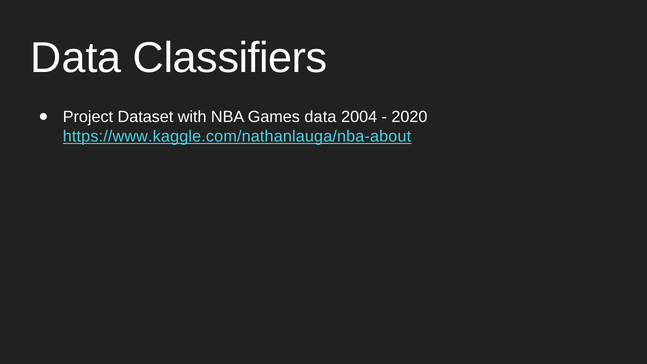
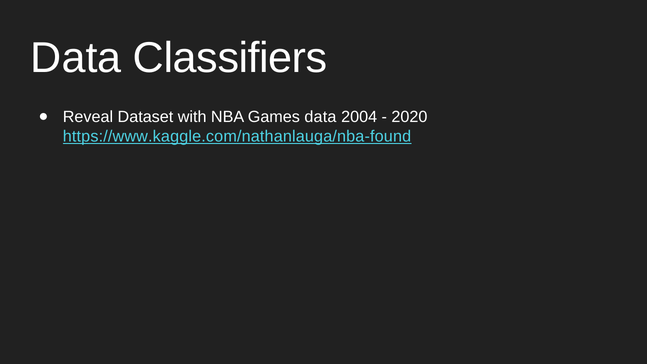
Project: Project -> Reveal (88, 117)
https://www.kaggle.com/nathanlauga/nba-about: https://www.kaggle.com/nathanlauga/nba-about -> https://www.kaggle.com/nathanlauga/nba-found (237, 136)
